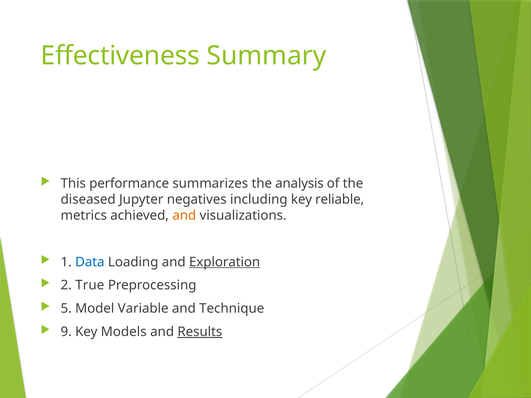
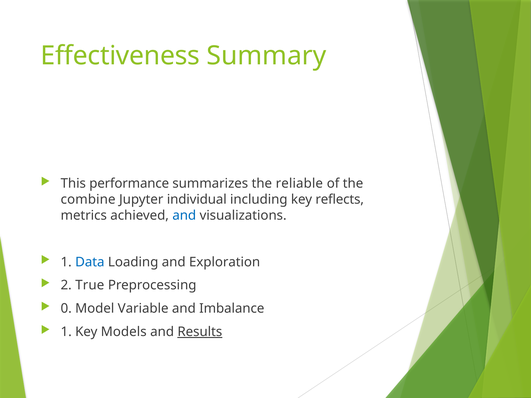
analysis: analysis -> reliable (299, 184)
diseased: diseased -> combine (88, 200)
negatives: negatives -> individual (197, 200)
reliable: reliable -> reflects (340, 200)
and colour: orange -> blue (184, 216)
Exploration underline: present -> none (225, 262)
5: 5 -> 0 (66, 309)
Technique: Technique -> Imbalance (232, 309)
9: 9 -> 1 (66, 332)
